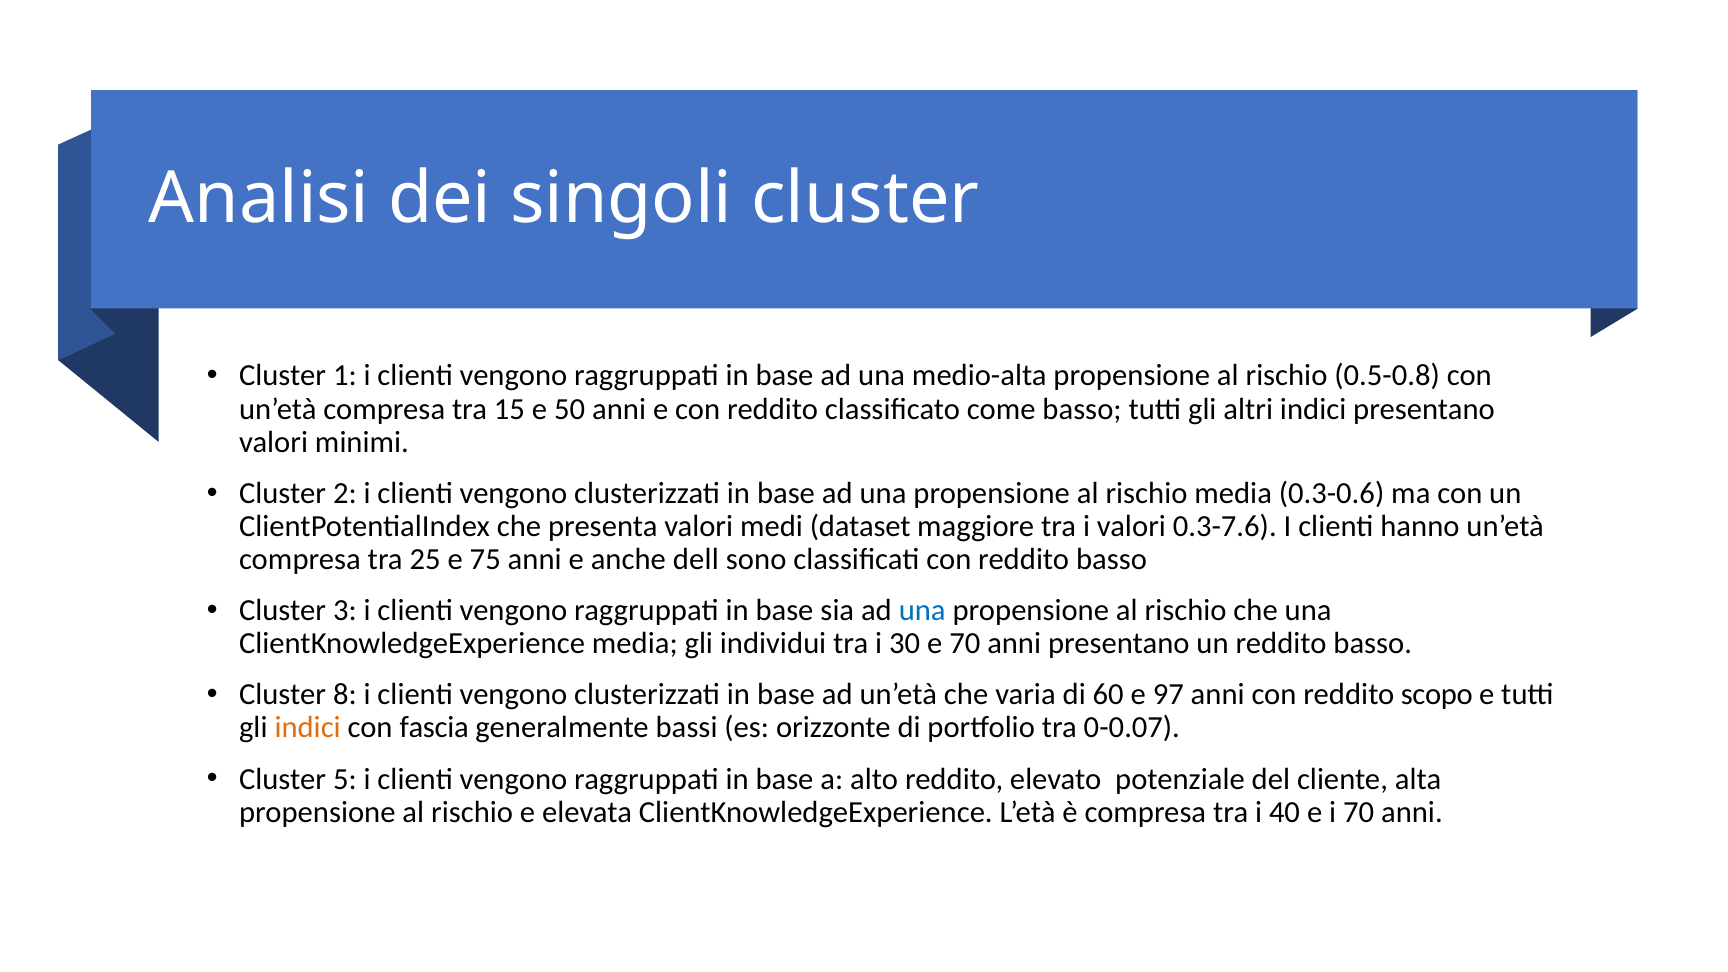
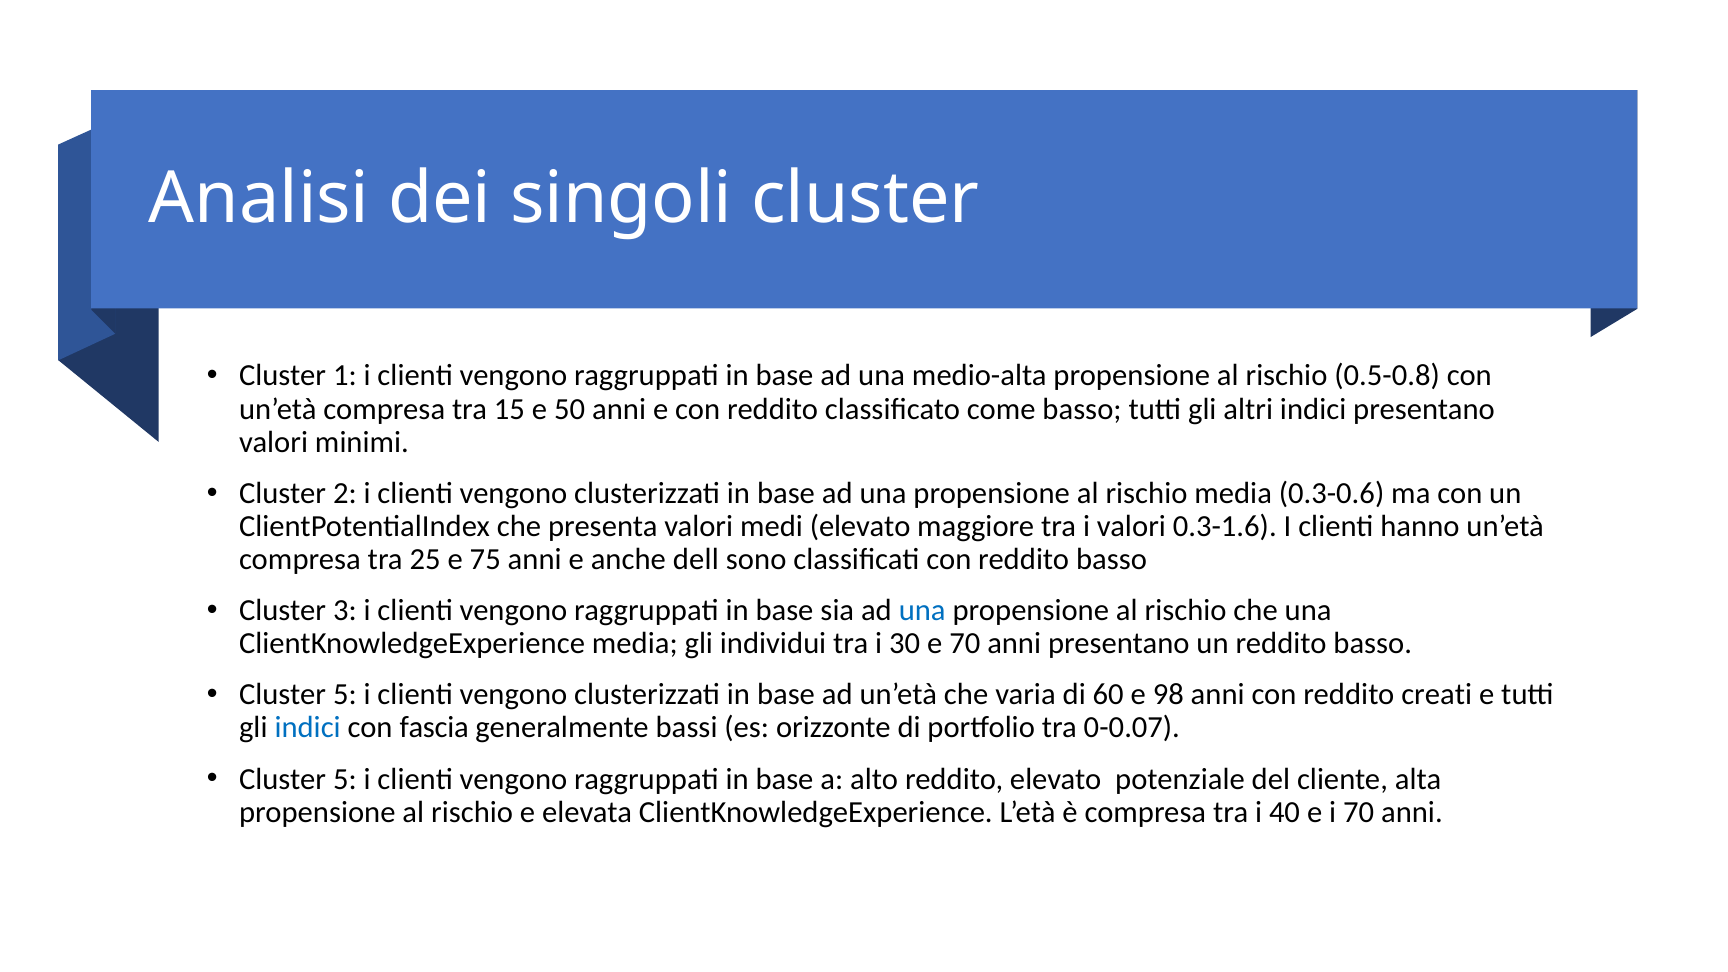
medi dataset: dataset -> elevato (860, 526)
0.3-7.6: 0.3-7.6 -> 0.3-1.6 (1225, 526)
8: 8 -> 5 (345, 695)
97: 97 -> 98 (1168, 695)
scopo: scopo -> creati (1437, 695)
indici colour: orange -> blue (308, 728)
